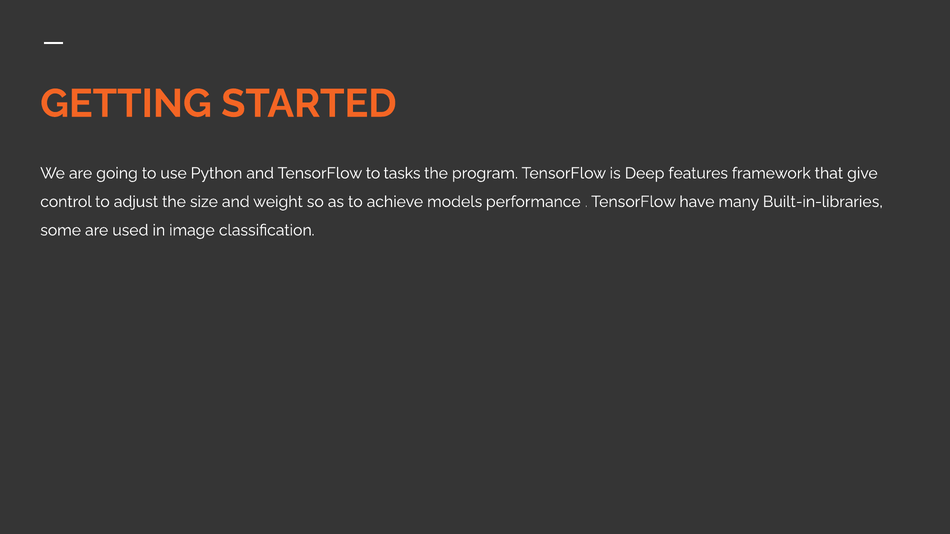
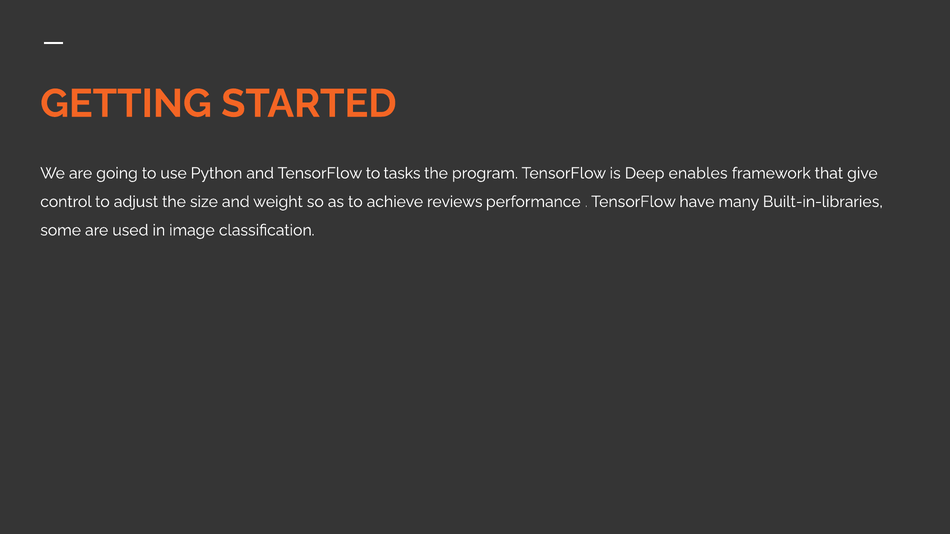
features: features -> enables (698, 173)
models: models -> reviews (455, 202)
